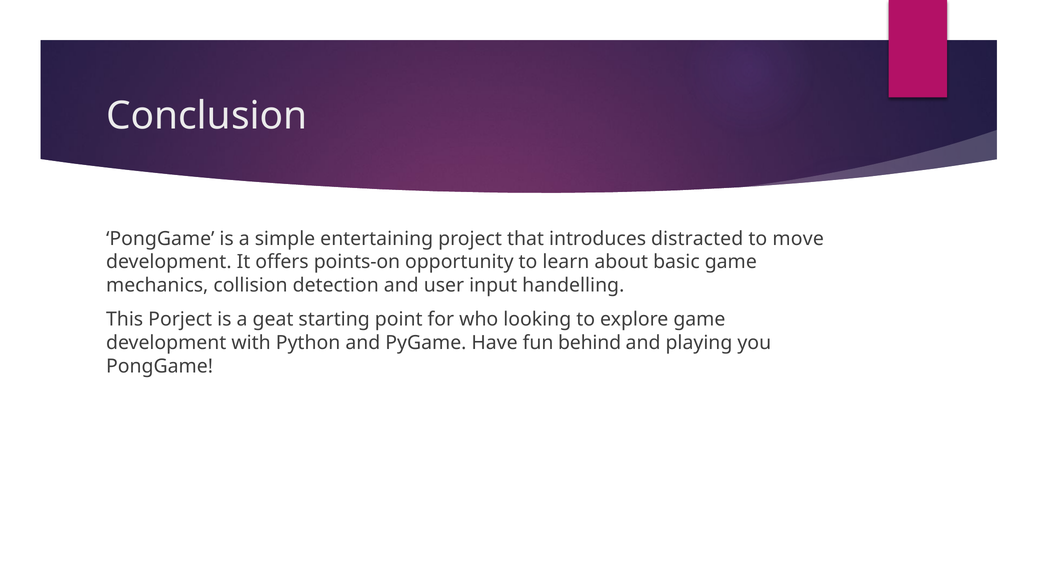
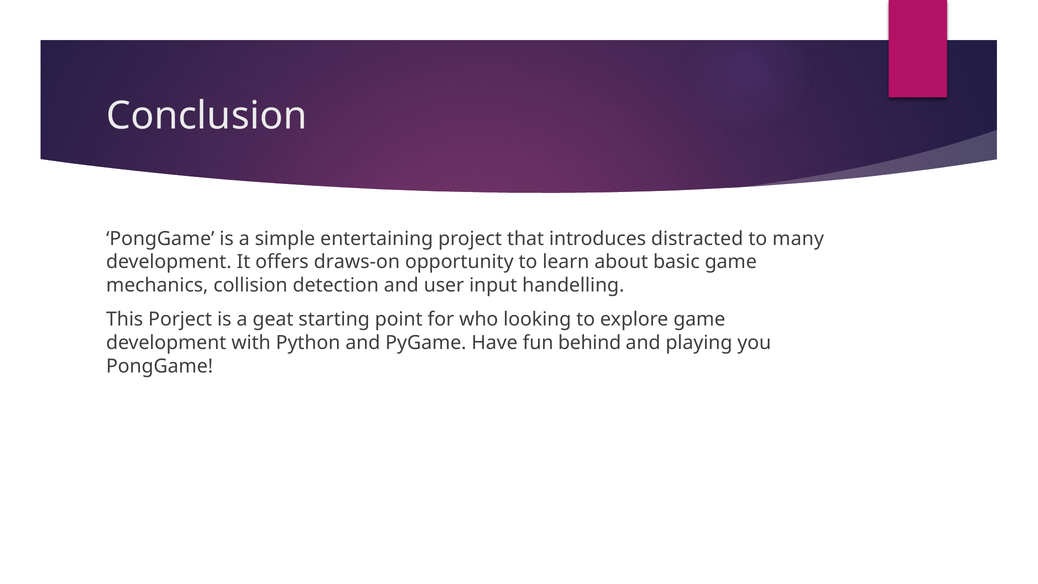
move: move -> many (798, 239)
points-on: points-on -> draws-on (357, 262)
